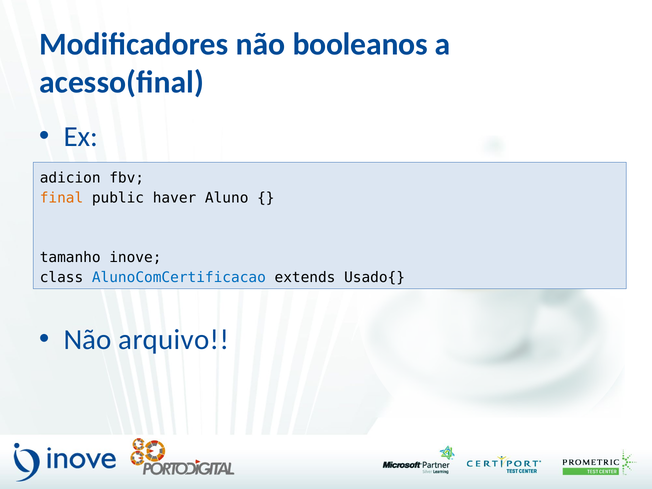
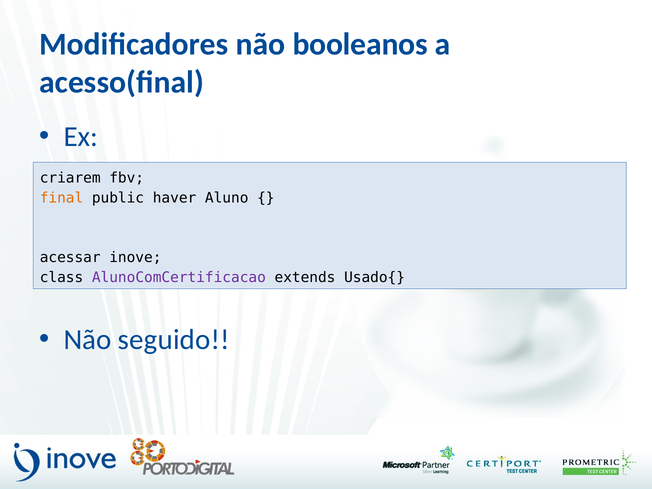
adicion: adicion -> criarem (70, 178)
tamanho: tamanho -> acessar (70, 258)
AlunoComCertificacao colour: blue -> purple (179, 278)
arquivo: arquivo -> seguido (174, 340)
